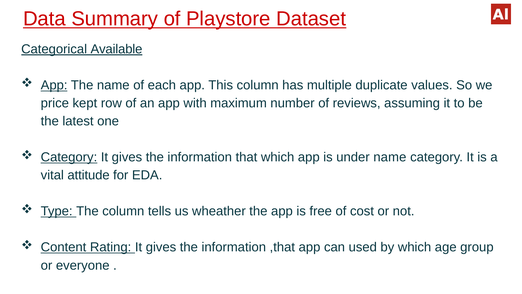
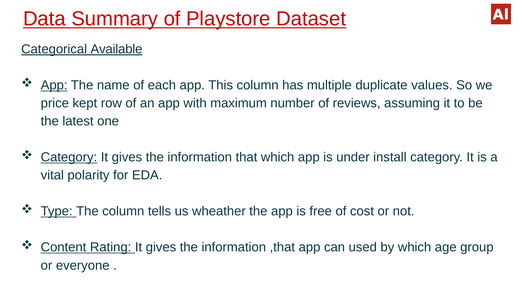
under name: name -> install (390, 157)
attitude: attitude -> polarity (89, 175)
